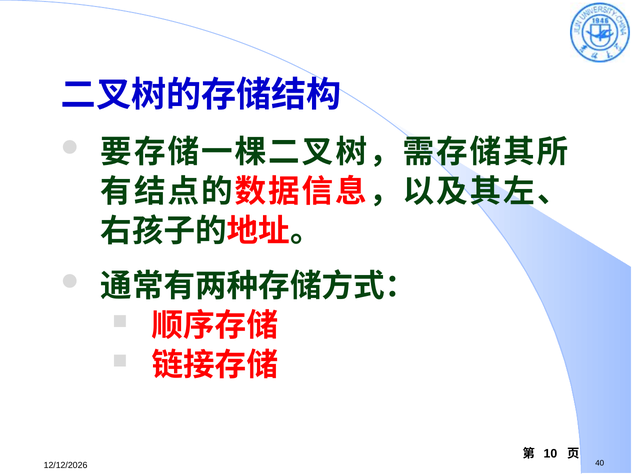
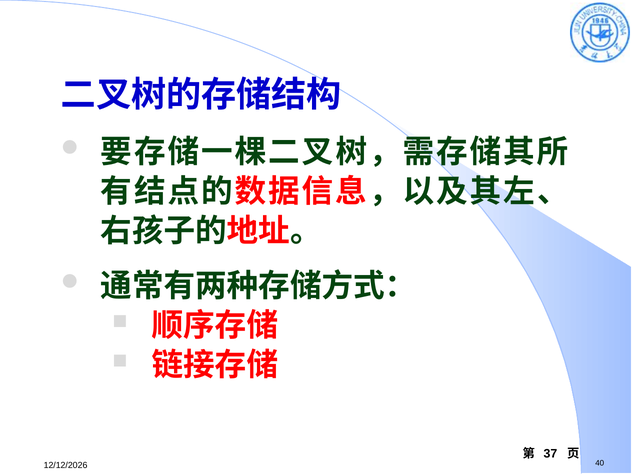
10: 10 -> 37 (550, 454)
